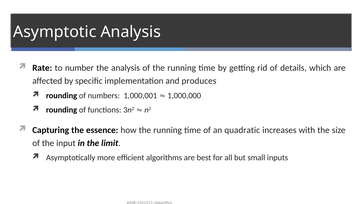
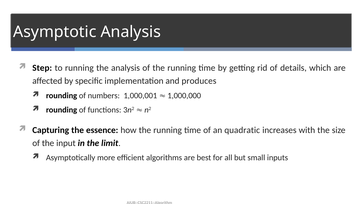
Rate: Rate -> Step (42, 68)
to number: number -> running (79, 68)
